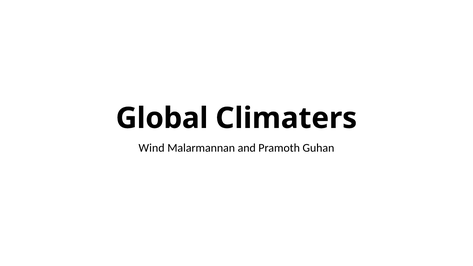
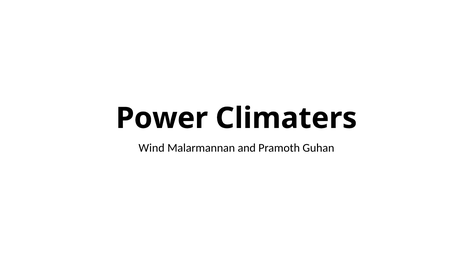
Global: Global -> Power (162, 118)
